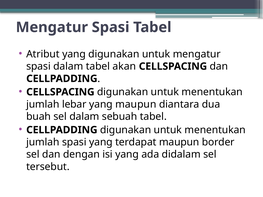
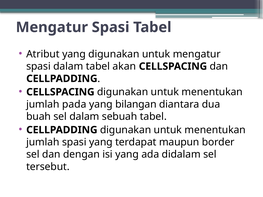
lebar: lebar -> pada (74, 104)
yang maupun: maupun -> bilangan (136, 104)
